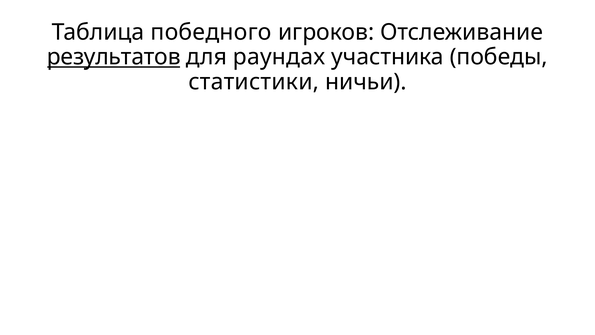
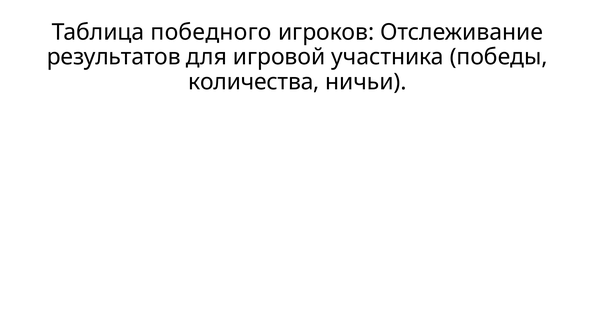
результатов underline: present -> none (114, 57)
раундах: раундах -> игровой (279, 57)
статистики: статистики -> количества (254, 82)
